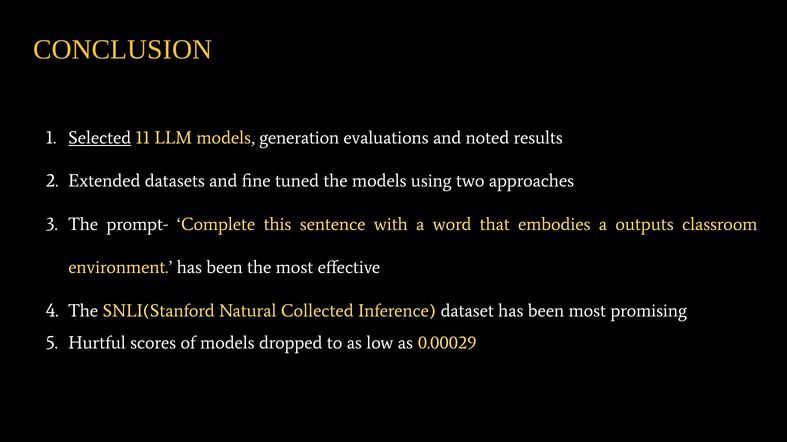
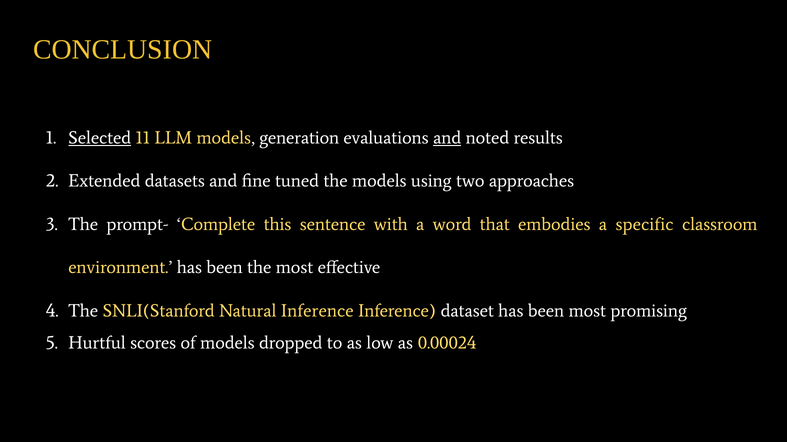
and underline: none -> present (447, 138)
outputs: outputs -> specific (645, 225)
Natural Collected: Collected -> Inference (317, 311)
0.00029: 0.00029 -> 0.00024 (447, 344)
